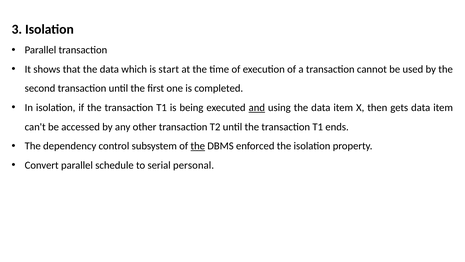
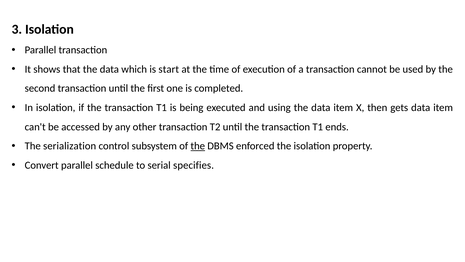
and underline: present -> none (257, 107)
dependency: dependency -> serialization (70, 146)
personal: personal -> specifies (194, 165)
